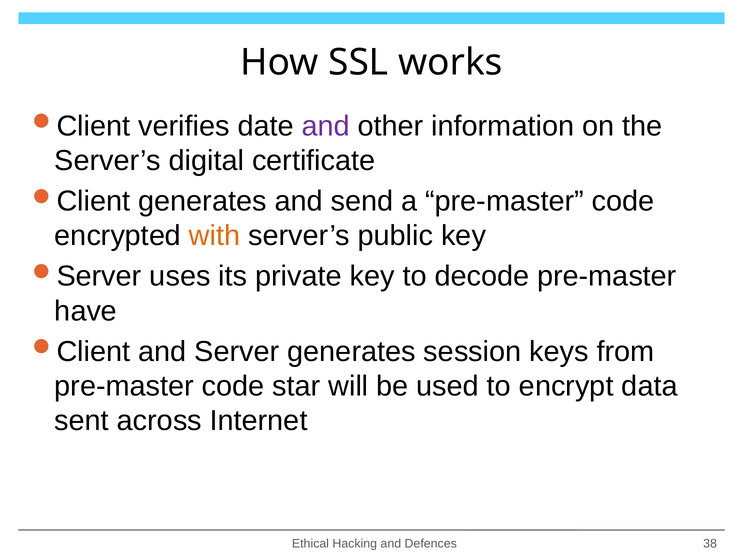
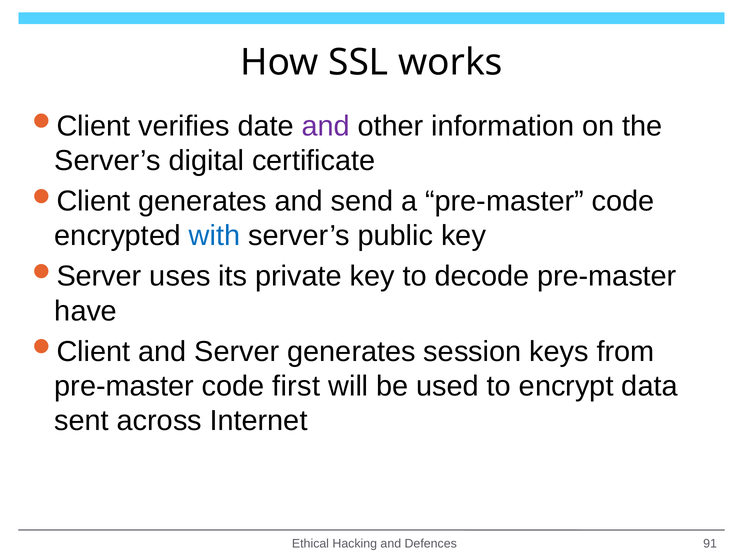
with colour: orange -> blue (215, 236)
star: star -> first (296, 386)
38: 38 -> 91 (710, 544)
